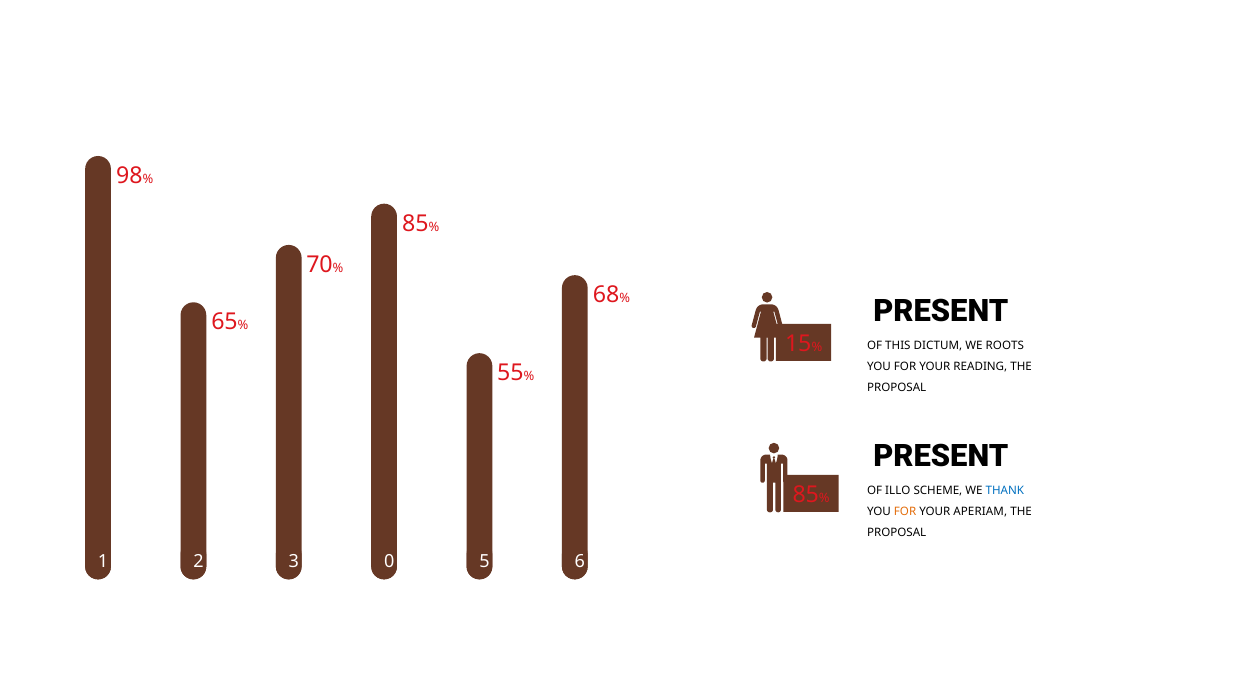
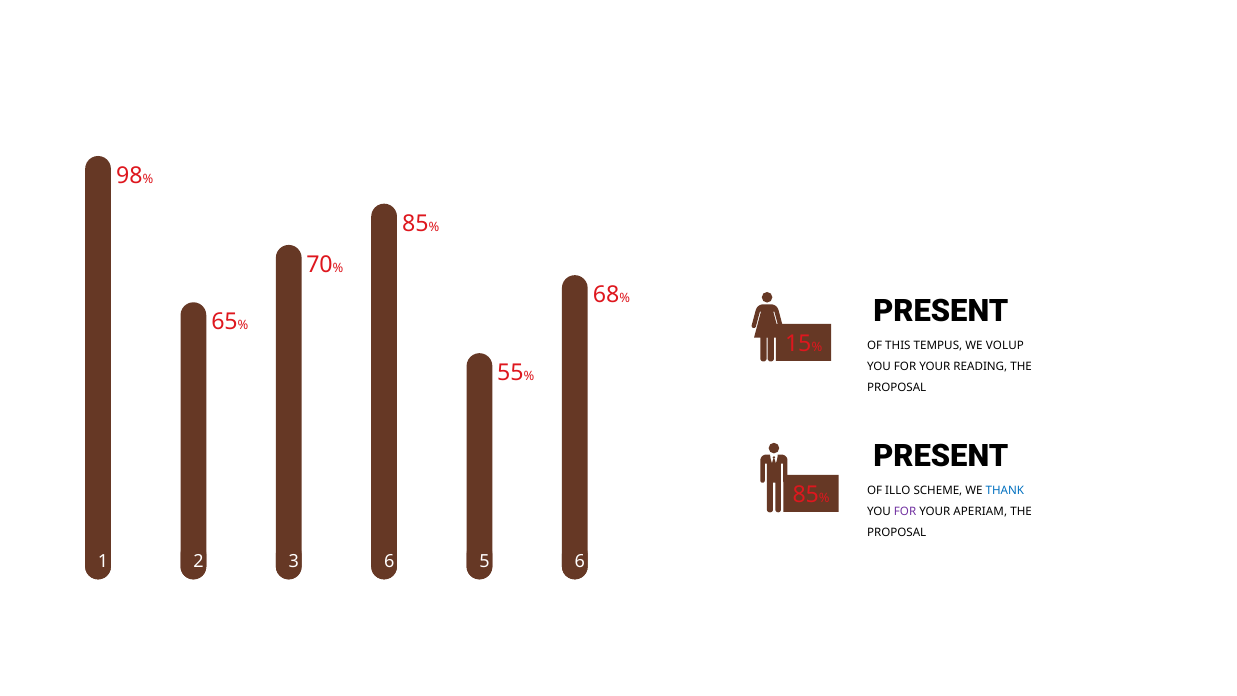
DICTUM: DICTUM -> TEMPUS (938, 346)
ROOTS: ROOTS -> VOLUP (1005, 346)
FOR colour: orange -> purple (905, 512)
3 0: 0 -> 6 (389, 561)
